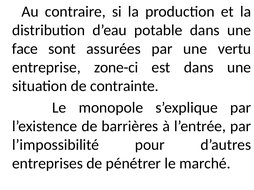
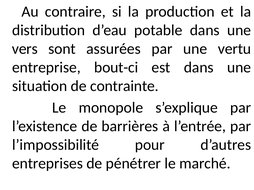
face: face -> vers (25, 49)
zone-ci: zone-ci -> bout-ci (116, 68)
